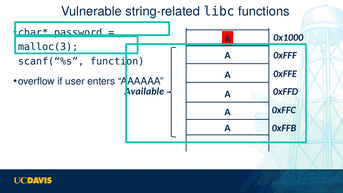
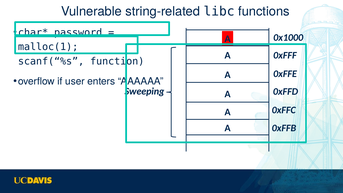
malloc(3: malloc(3 -> malloc(1 (48, 47)
Available: Available -> Sweeping (144, 91)
